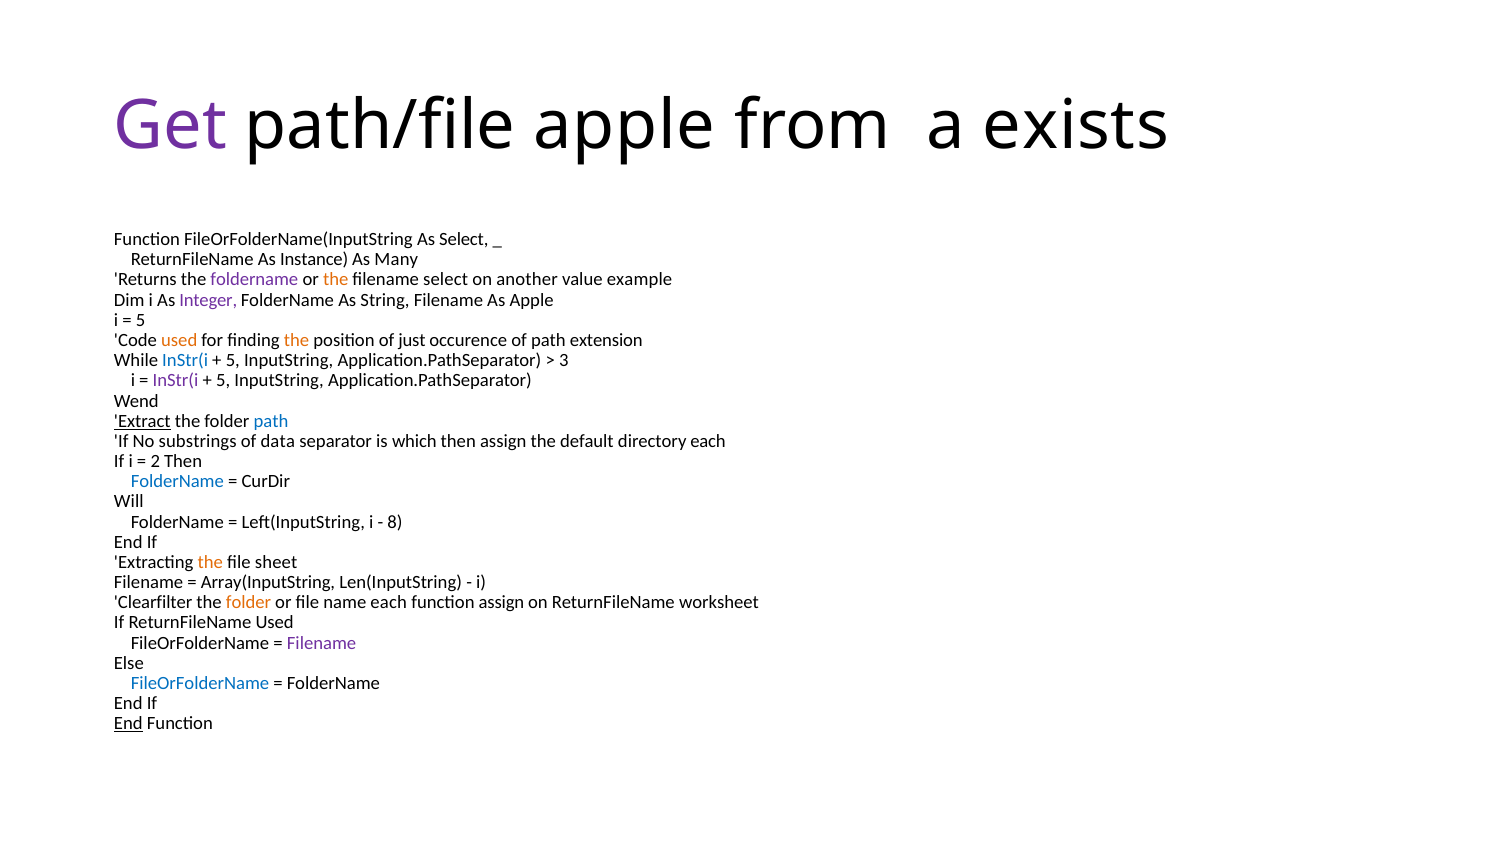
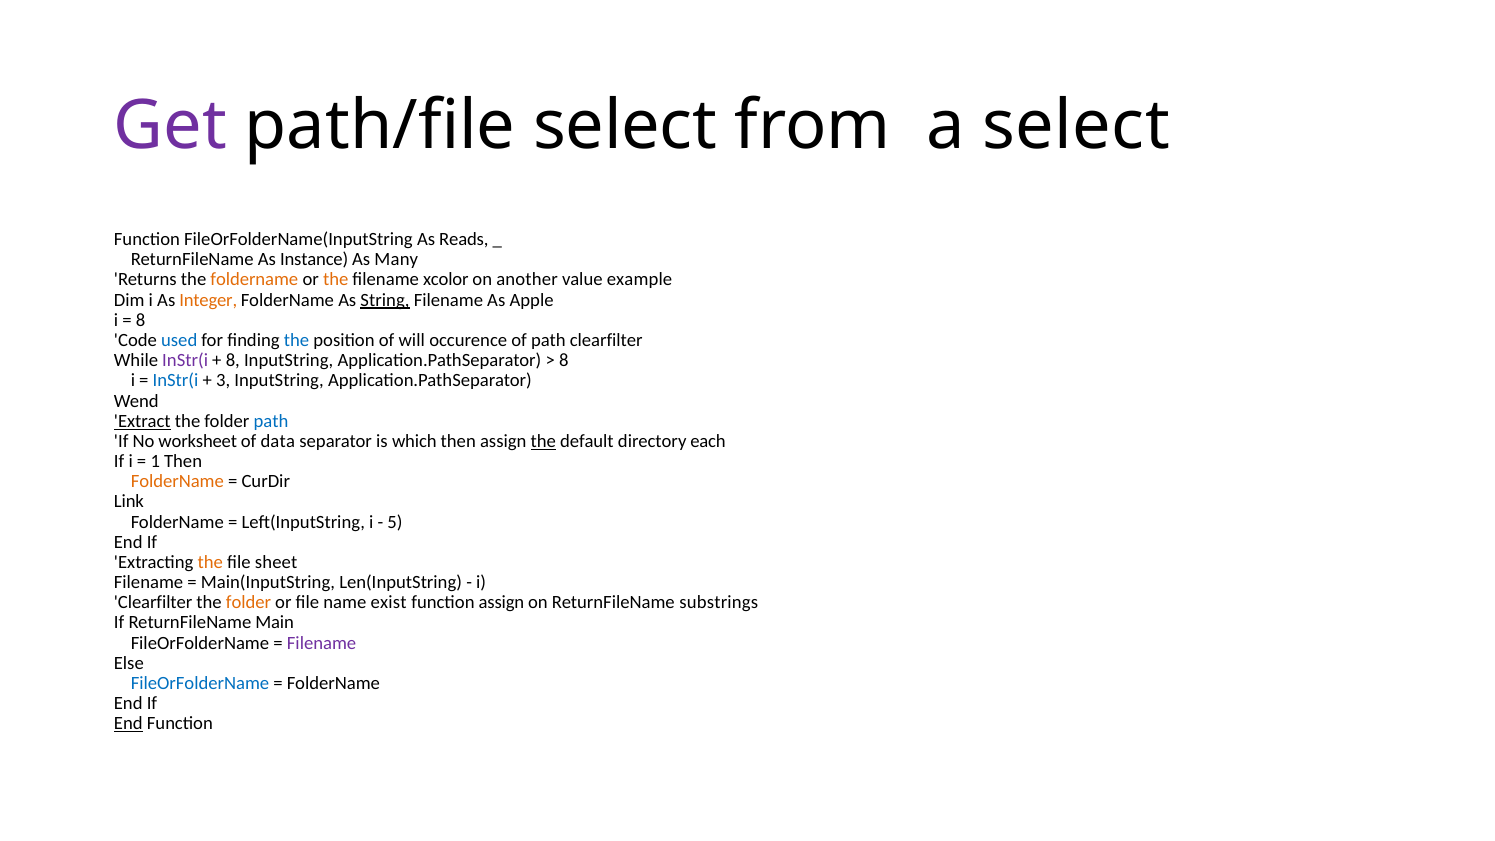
path/file apple: apple -> select (625, 126)
a exists: exists -> select (1076, 126)
As Select: Select -> Reads (464, 239)
foldername colour: purple -> orange (254, 280)
filename select: select -> xcolor (446, 280)
Integer colour: purple -> orange (208, 300)
String underline: none -> present (385, 300)
5: 5 -> 8 (141, 320)
used colour: orange -> blue (179, 340)
the colour: orange -> blue (297, 340)
just: just -> will (412, 340)
path extension: extension -> clearfilter (606, 340)
InStr(i colour: blue -> purple (185, 360)
5: 5 -> 8 (233, 360)
3: 3 -> 8 (564, 360)
InStr(i colour: purple -> blue (176, 381)
5: 5 -> 3 (223, 381)
substrings: substrings -> worksheet (198, 441)
the underline: none -> present (543, 441)
2: 2 -> 1 (155, 461)
FolderName colour: blue -> orange (177, 482)
Will: Will -> Link (129, 502)
8: 8 -> 5 (395, 522)
Array(InputString: Array(InputString -> Main(InputString (268, 582)
name each: each -> exist (389, 603)
worksheet: worksheet -> substrings (719, 603)
ReturnFileName Used: Used -> Main (275, 623)
